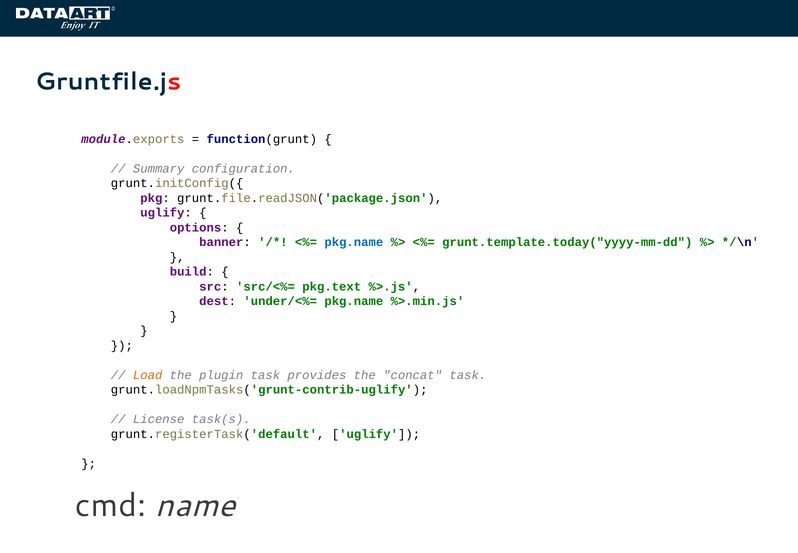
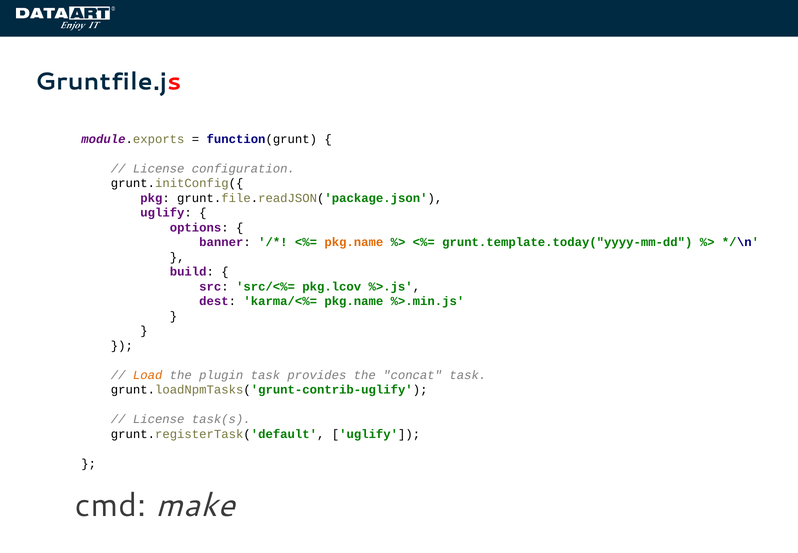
Summary: Summary -> License (159, 168)
pkg.name colour: blue -> orange (354, 242)
pkg.text: pkg.text -> pkg.lcov (332, 286)
under/<%=: under/<%= -> karma/<%= (280, 301)
name: name -> make (196, 505)
